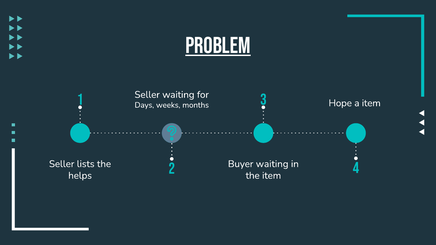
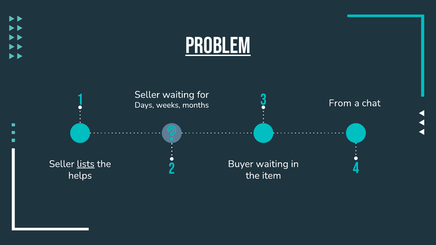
Hope: Hope -> From (340, 103)
a item: item -> chat (371, 103)
lists underline: none -> present (86, 164)
